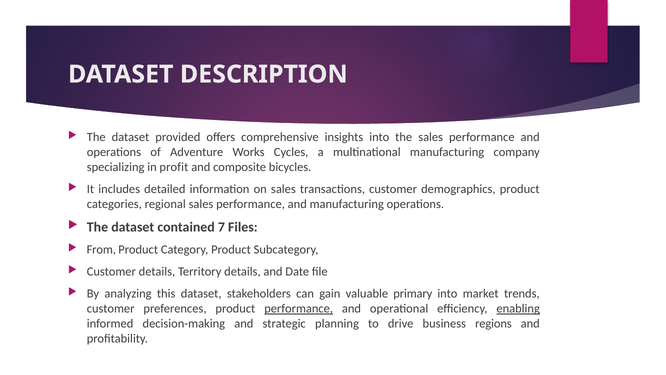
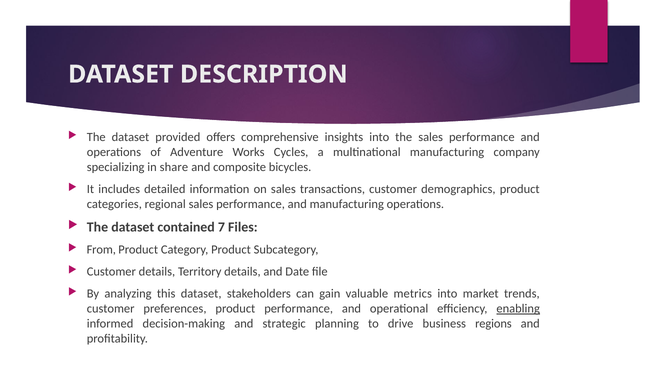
profit: profit -> share (174, 167)
primary: primary -> metrics (413, 293)
performance underline: present -> none (299, 308)
